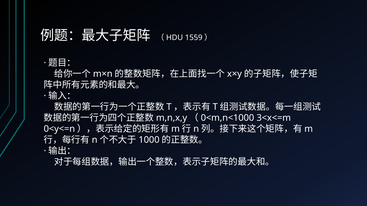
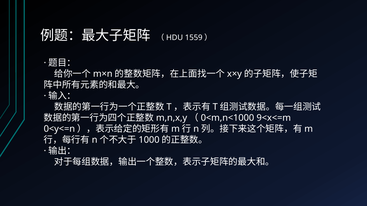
3<x<=m: 3<x<=m -> 9<x<=m (274, 118)
